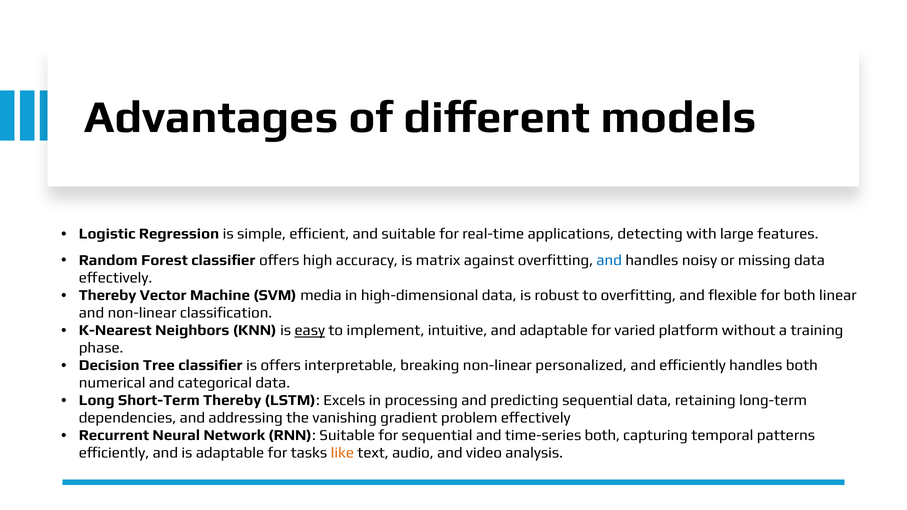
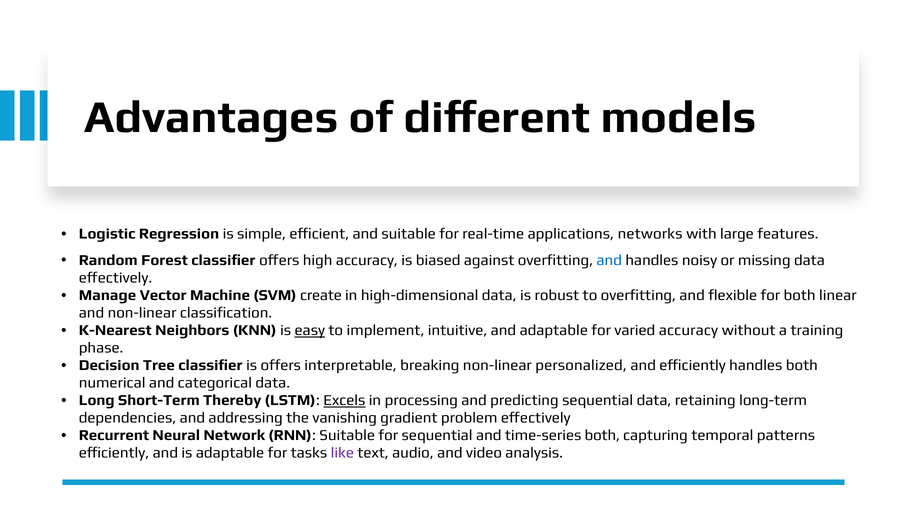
detecting: detecting -> networks (650, 234)
matrix: matrix -> biased (438, 260)
Thereby: Thereby -> Manage (108, 295)
media: media -> create (321, 295)
varied platform: platform -> accuracy (688, 330)
Excels underline: none -> present (344, 401)
like colour: orange -> purple (342, 453)
